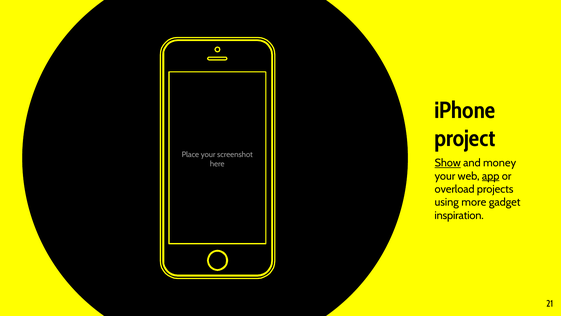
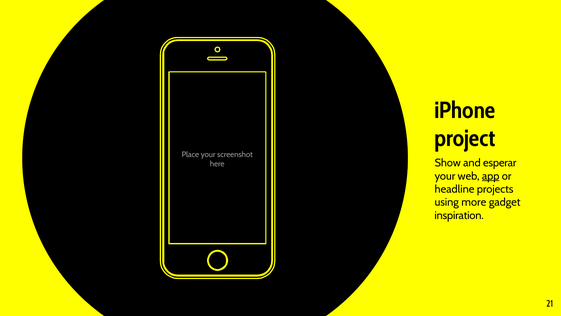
Show underline: present -> none (448, 163)
money: money -> esperar (500, 163)
overload: overload -> headline (455, 189)
